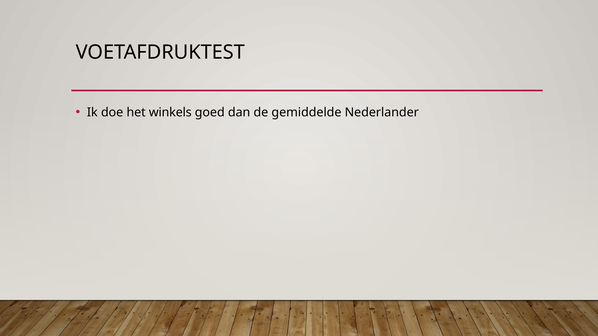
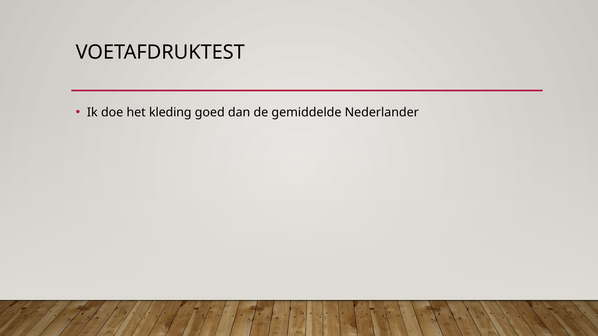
winkels: winkels -> kleding (170, 112)
